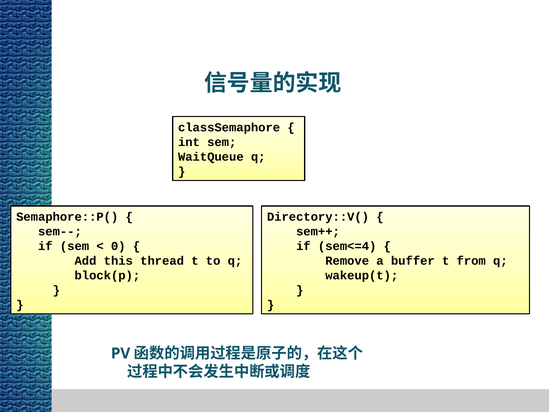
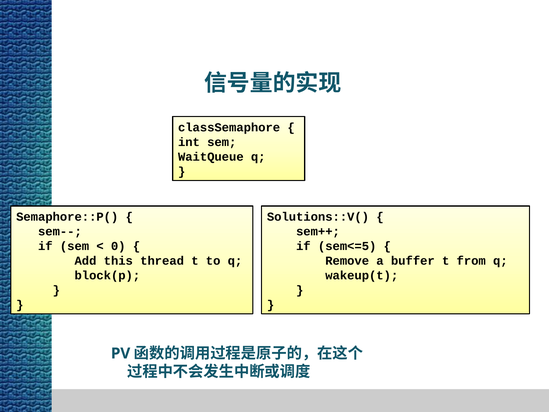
Directory::V(: Directory::V( -> Solutions::V( (318, 217)
sem<=4: sem<=4 -> sem<=5 (347, 246)
